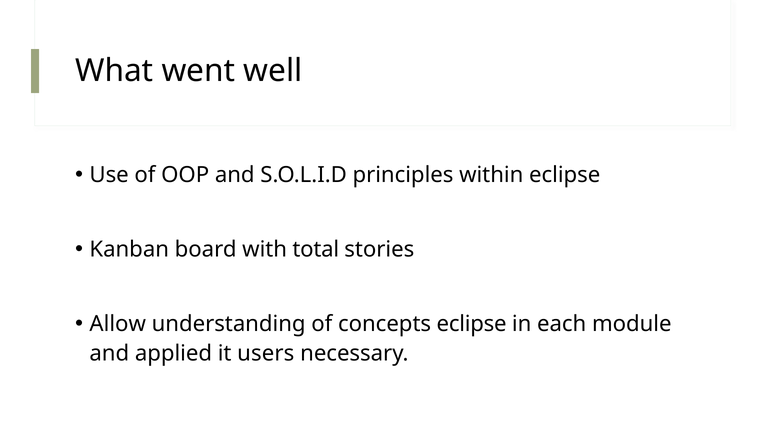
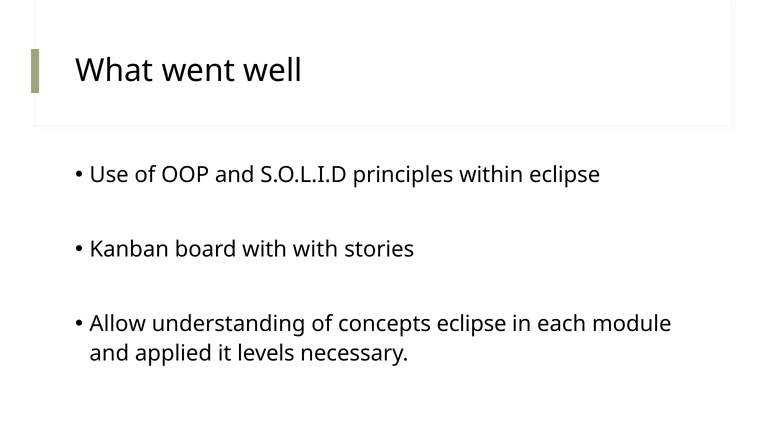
with total: total -> with (316, 249)
users: users -> levels (266, 353)
